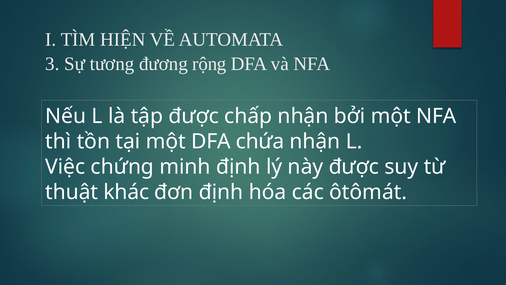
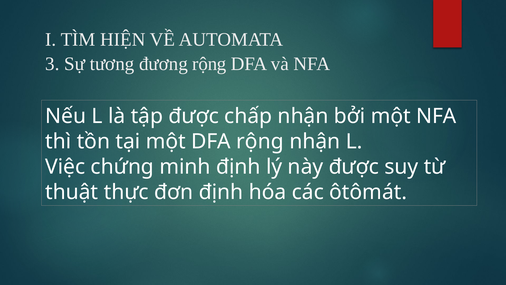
DFA chứa: chứa -> rộng (260, 141)
khác: khác -> thực (126, 192)
